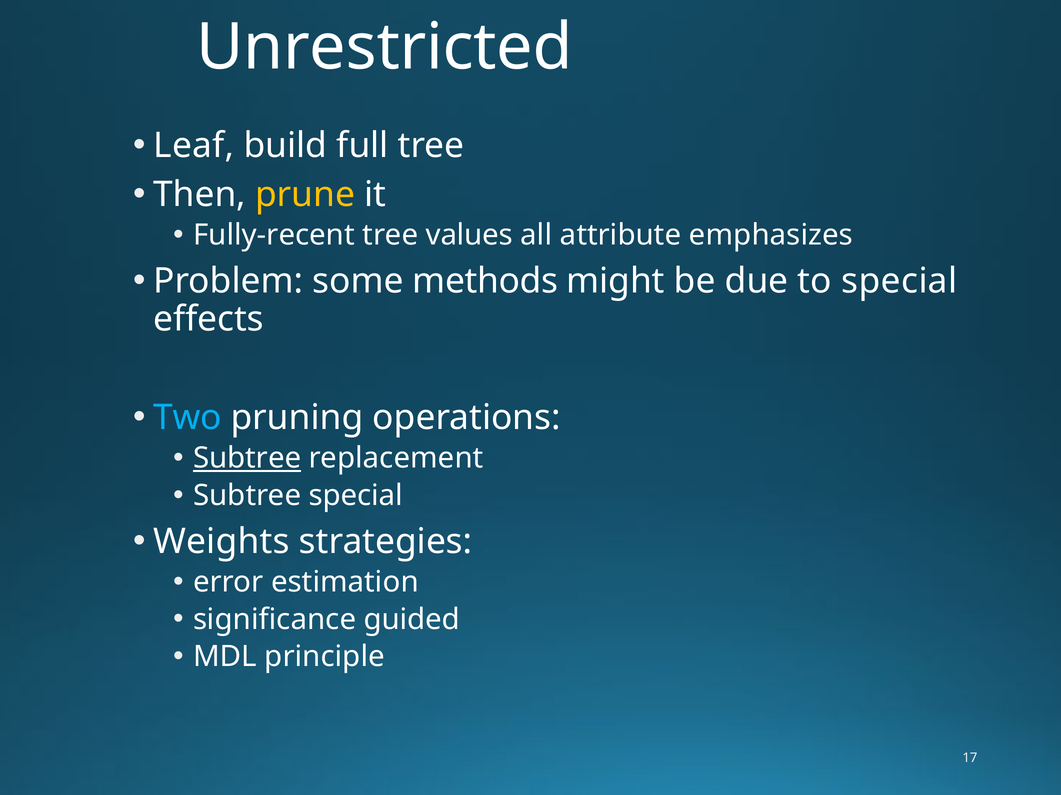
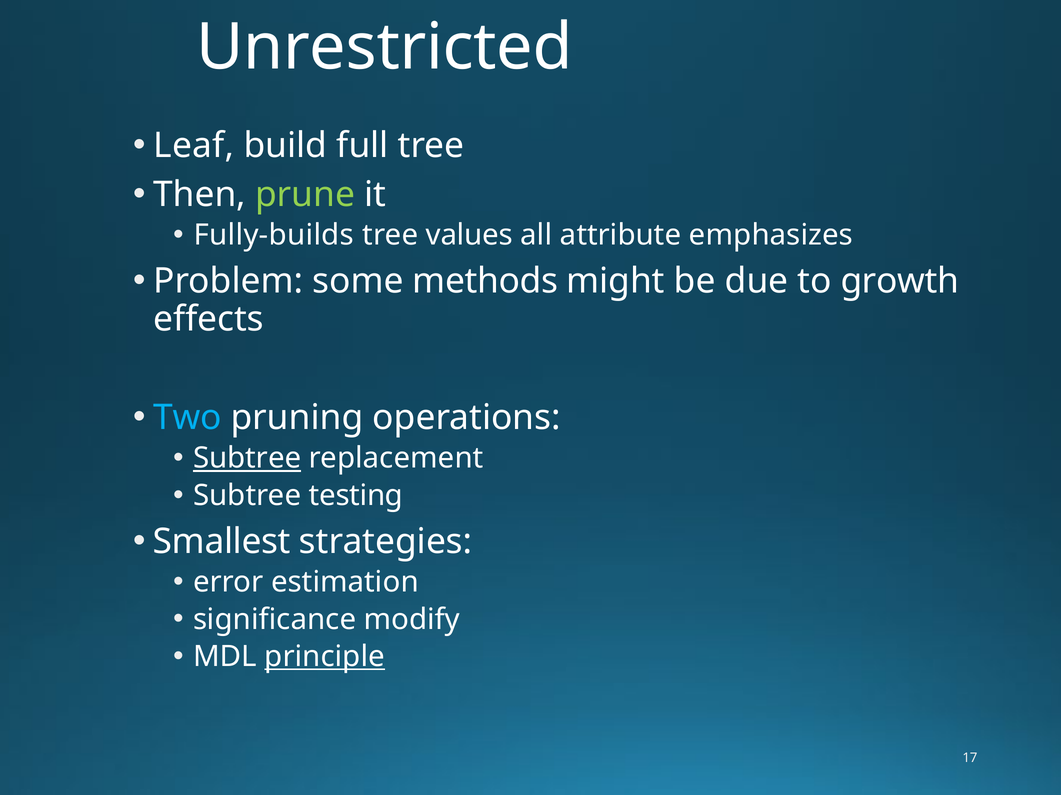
prune colour: yellow -> light green (305, 195)
Fully-recent: Fully-recent -> Fully-builds (274, 235)
to special: special -> growth (900, 281)
Subtree special: special -> testing (356, 496)
Weights: Weights -> Smallest (222, 542)
guided: guided -> modify (412, 620)
principle underline: none -> present (325, 657)
